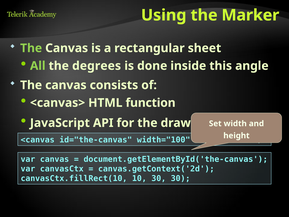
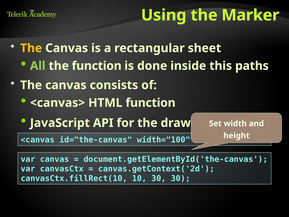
The colour: light green -> yellow (31, 48)
the degrees: degrees -> function (97, 66)
angle: angle -> paths (252, 66)
